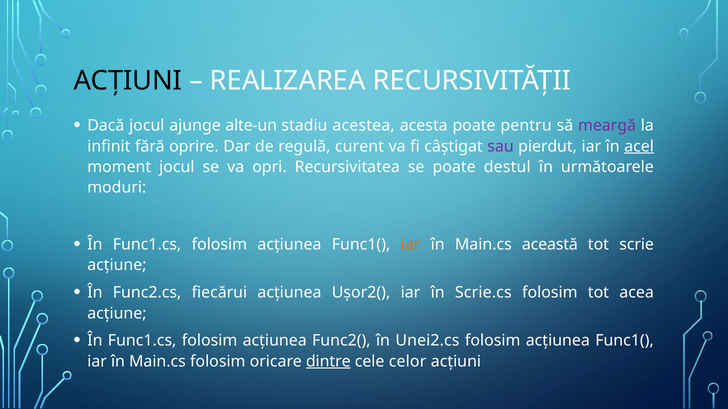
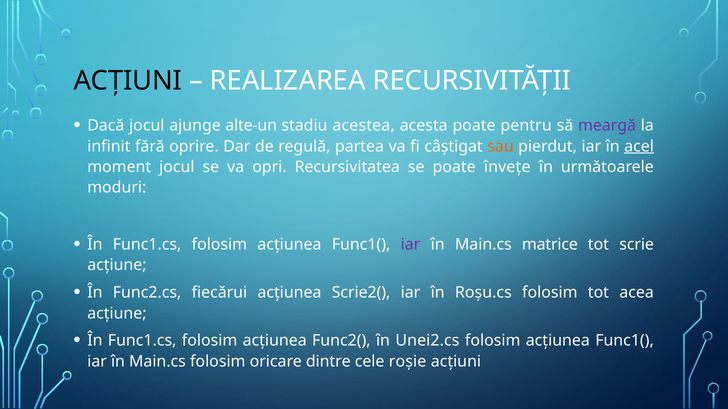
curent: curent -> partea (360, 146)
sau colour: purple -> orange (501, 146)
destul: destul -> învețe (507, 167)
iar colour: orange -> purple (410, 245)
această: această -> matrice (550, 245)
Ușor2(: Ușor2( -> Scrie2( (361, 293)
Scrie.cs: Scrie.cs -> Roșu.cs (483, 293)
dintre underline: present -> none (328, 362)
celor: celor -> roșie (408, 362)
